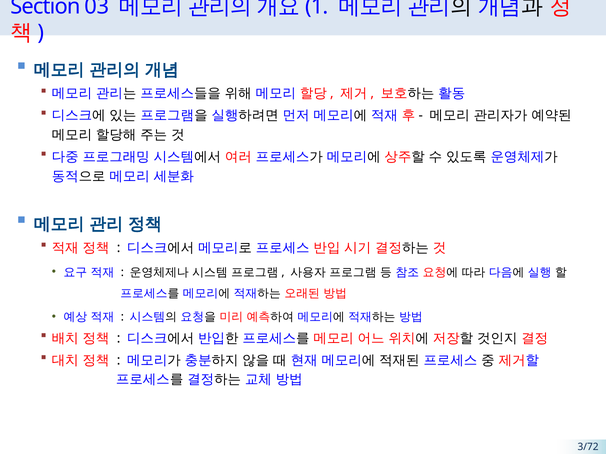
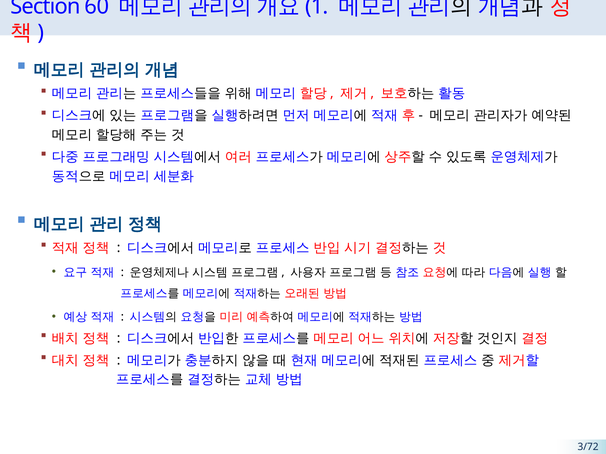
03: 03 -> 60 (97, 6)
